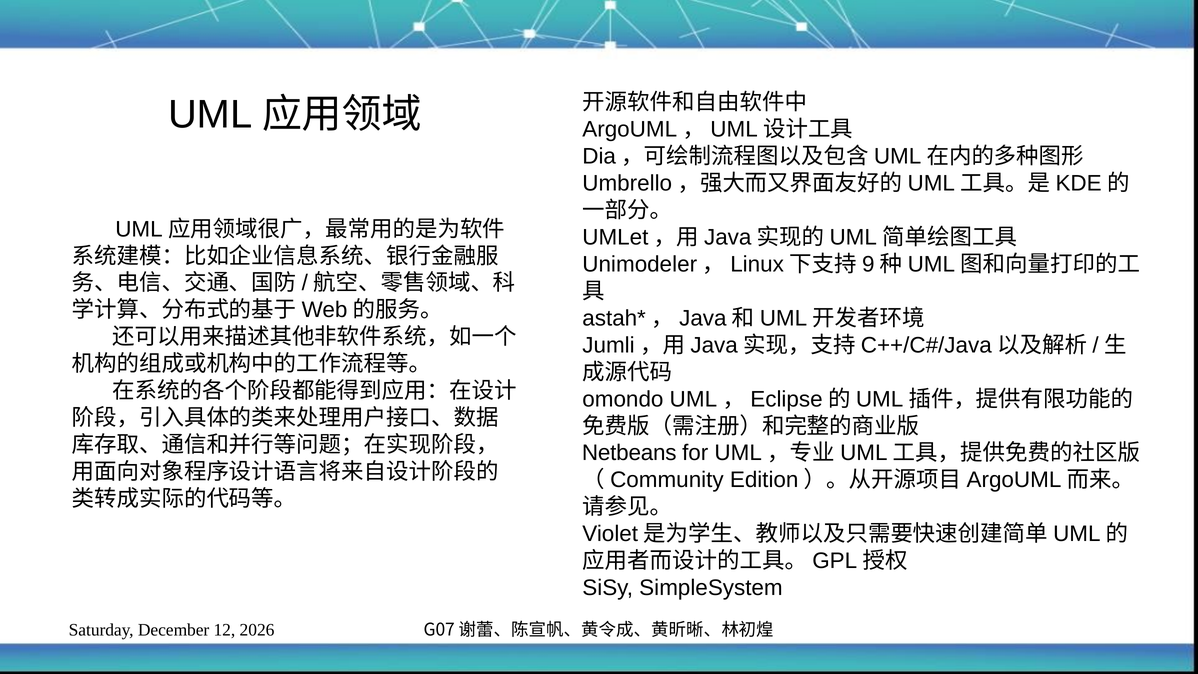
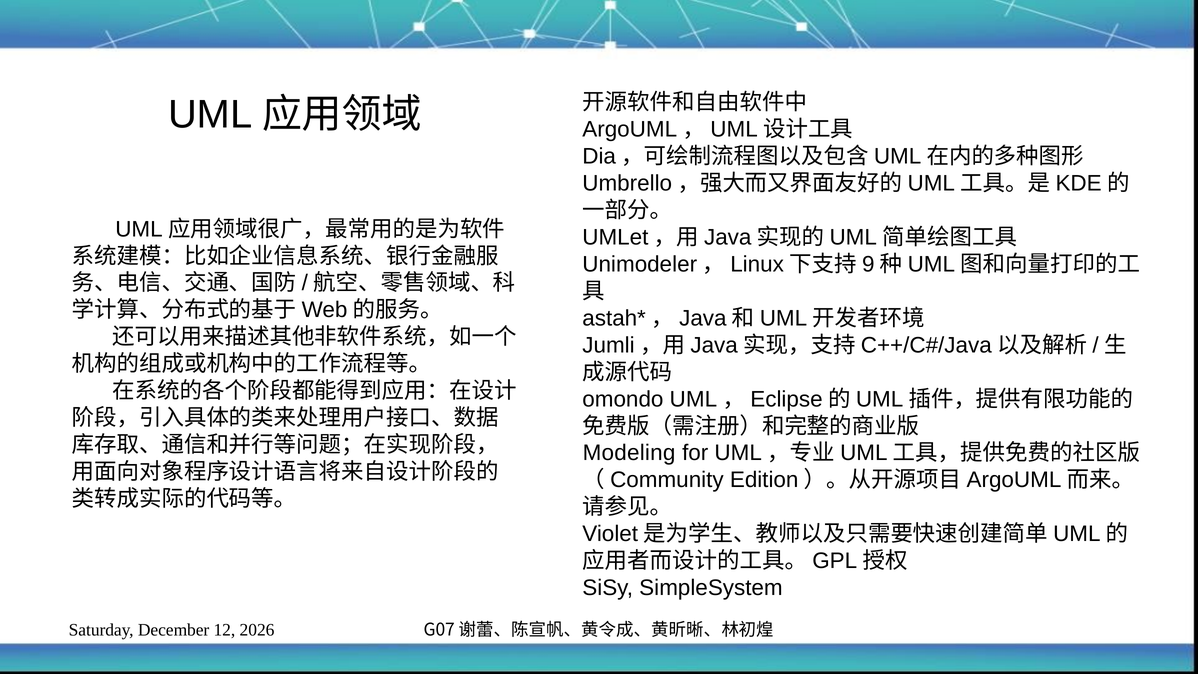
Netbeans: Netbeans -> Modeling (629, 453)
